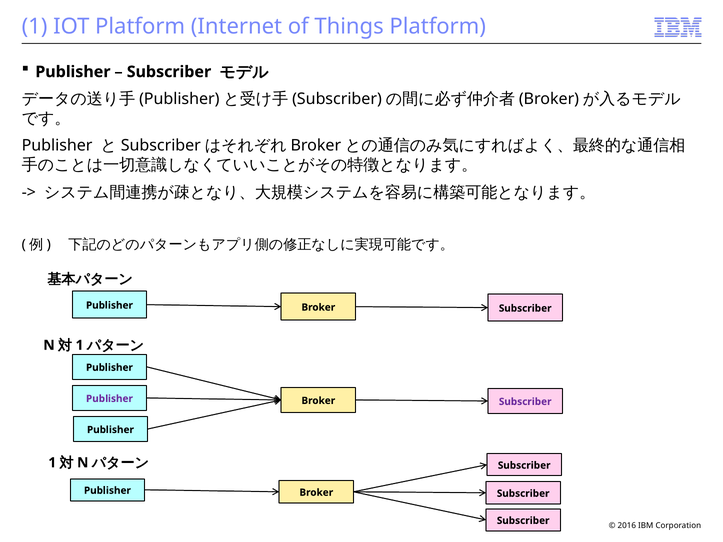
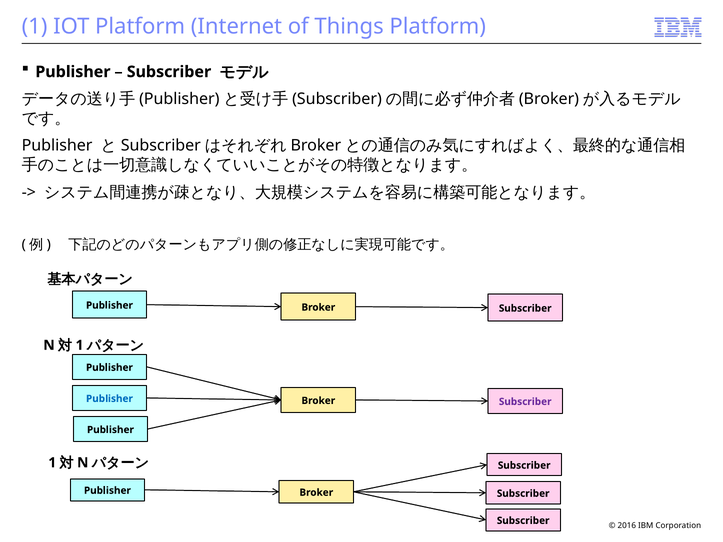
Publisher colour: purple -> blue (109, 399)
